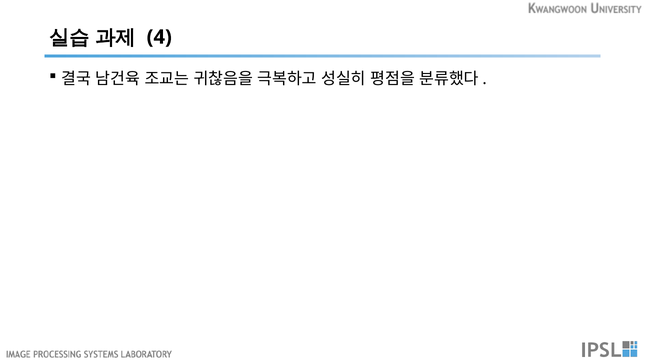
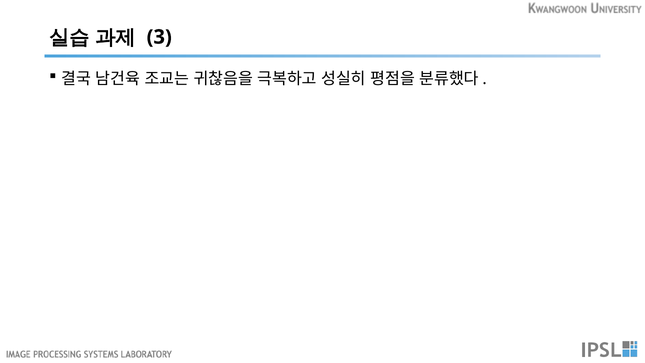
4: 4 -> 3 (159, 37)
